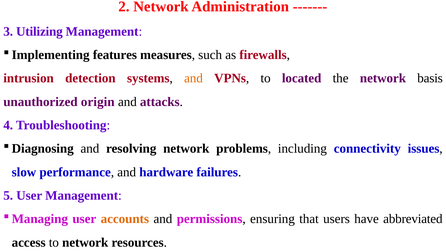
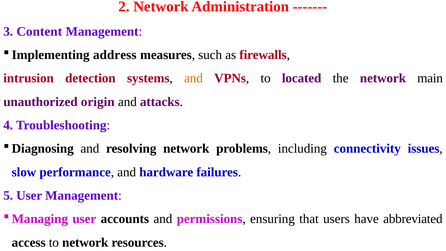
Utilizing: Utilizing -> Content (39, 31)
features: features -> address (115, 55)
basis: basis -> main (430, 78)
accounts colour: orange -> black (125, 219)
